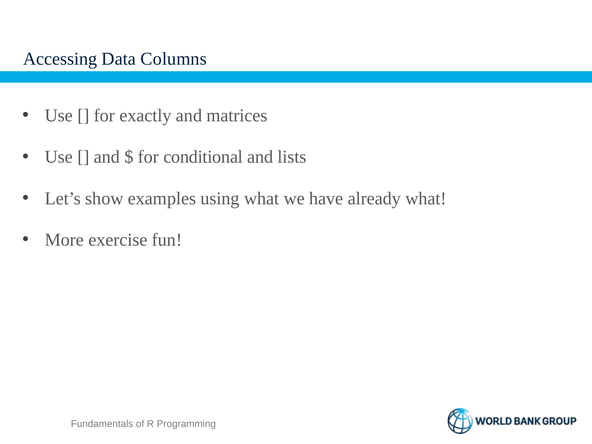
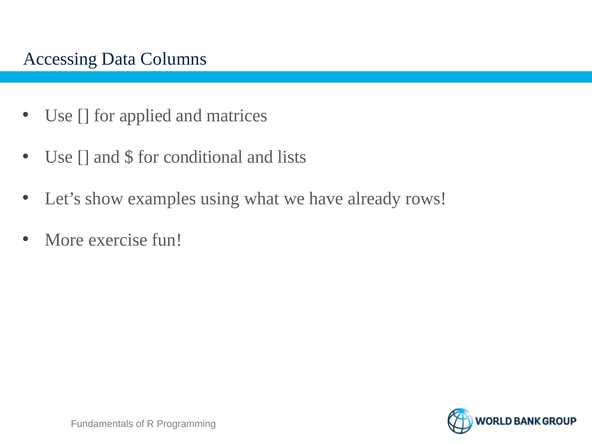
exactly: exactly -> applied (146, 116)
already what: what -> rows (426, 198)
